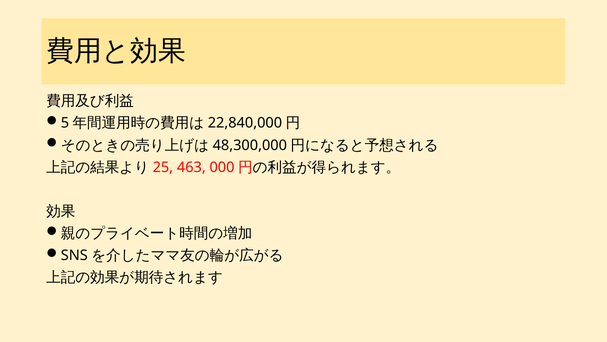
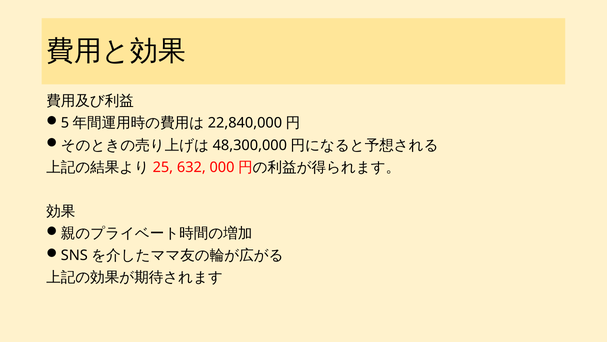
463: 463 -> 632 (191, 167)
